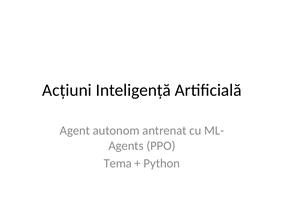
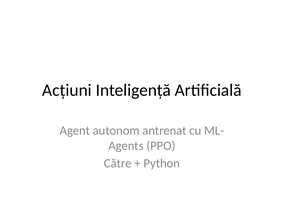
Tema: Tema -> Către (118, 163)
